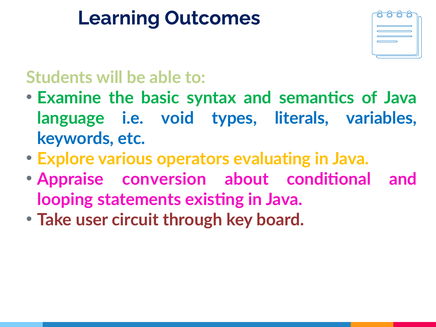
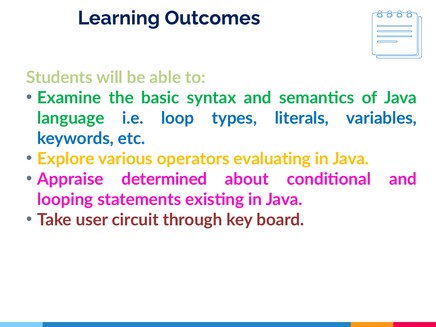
void: void -> loop (178, 118)
conversion: conversion -> determined (164, 179)
